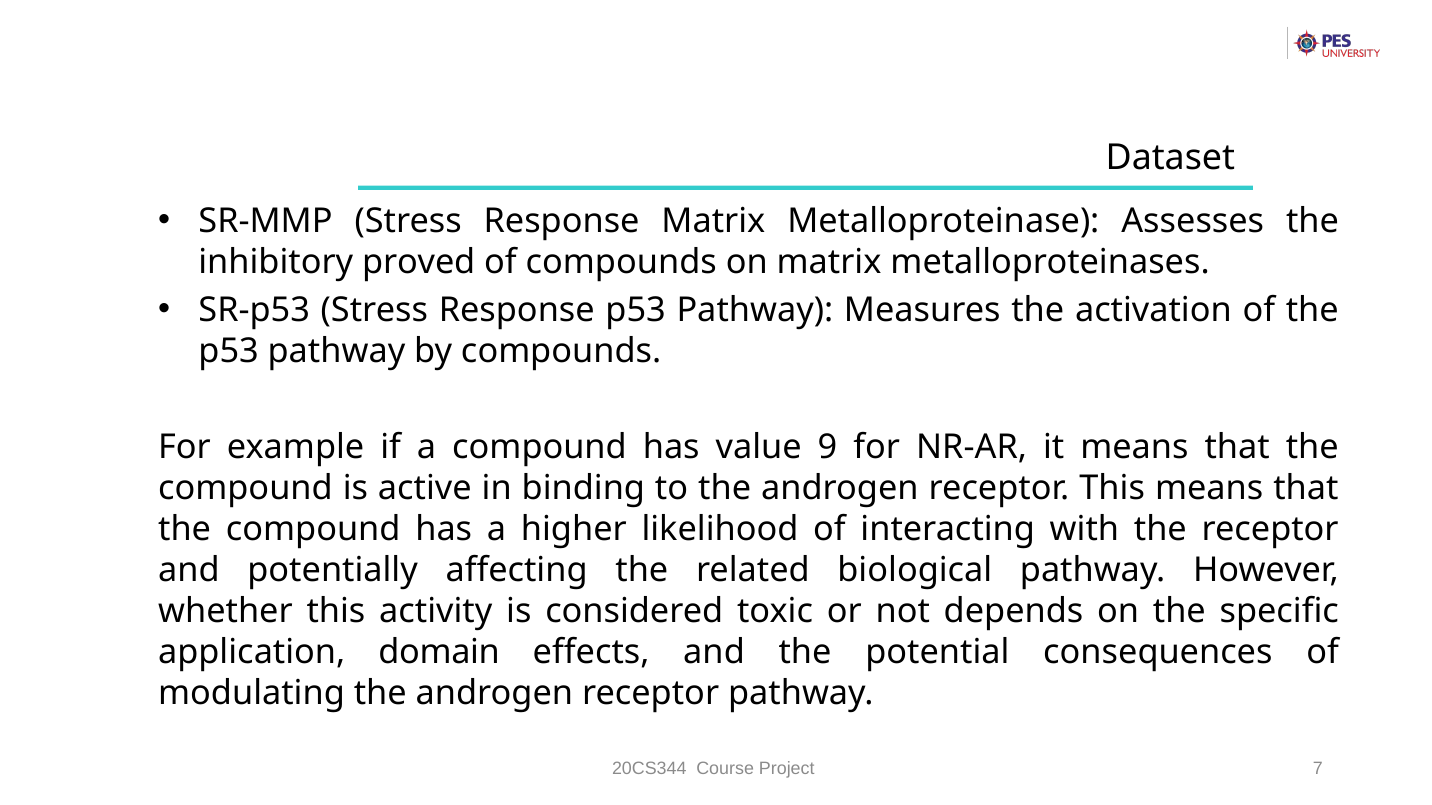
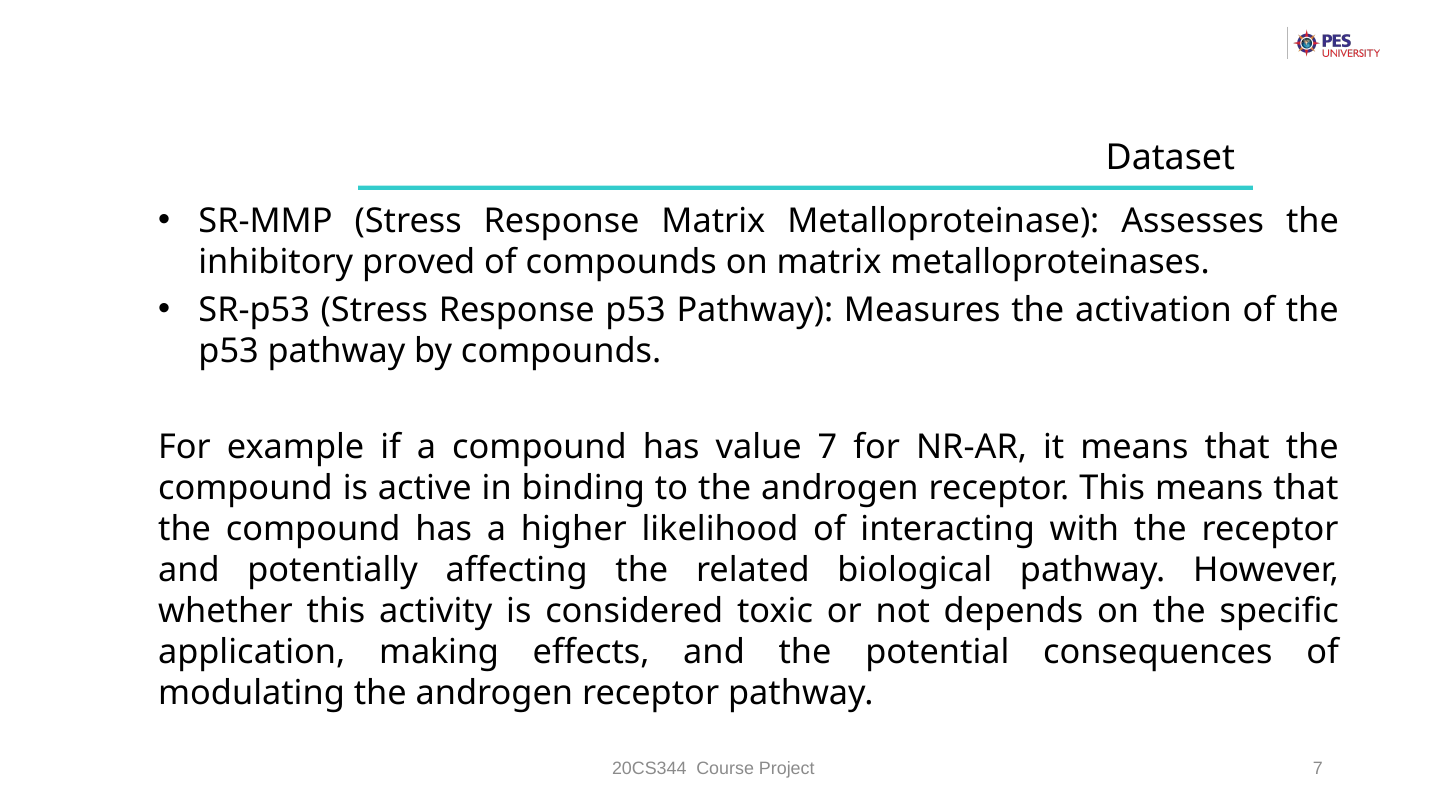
value 9: 9 -> 7 (828, 447)
domain: domain -> making (439, 653)
